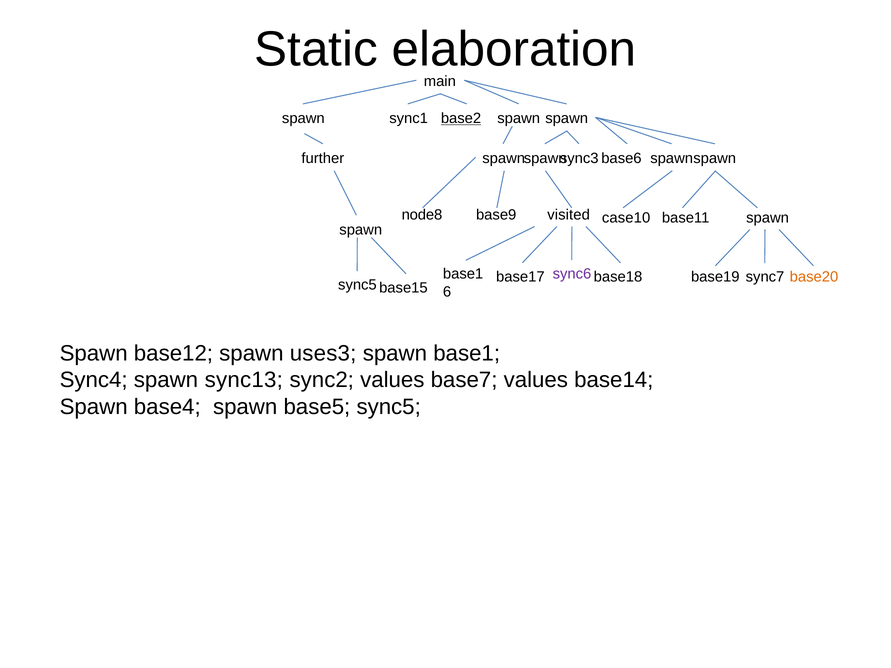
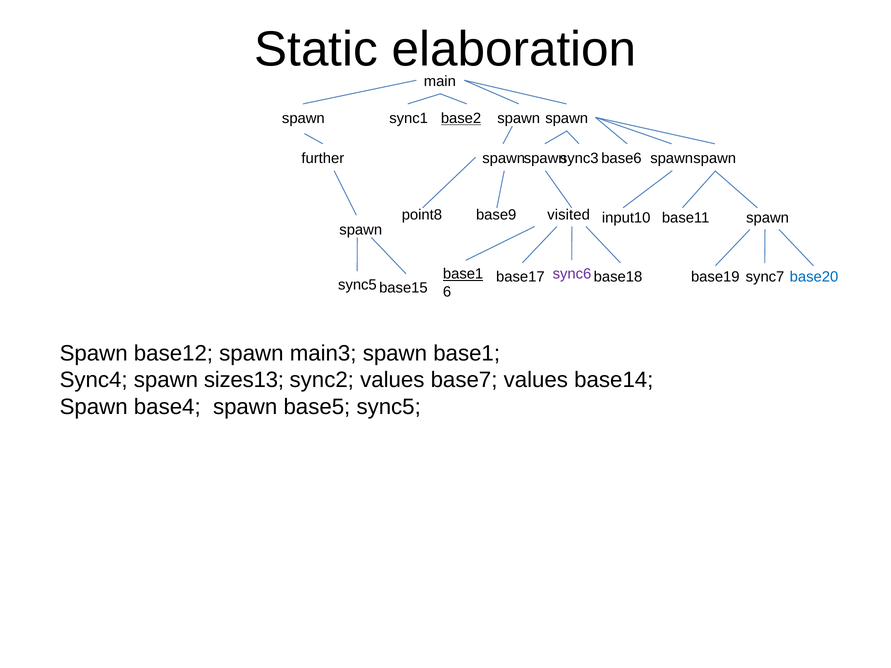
node8: node8 -> point8 (422, 215)
case10: case10 -> input10 (626, 218)
base1 underline: none -> present (463, 274)
base20 colour: orange -> blue (814, 277)
uses3: uses3 -> main3 (323, 353)
sync13: sync13 -> sizes13 (244, 380)
